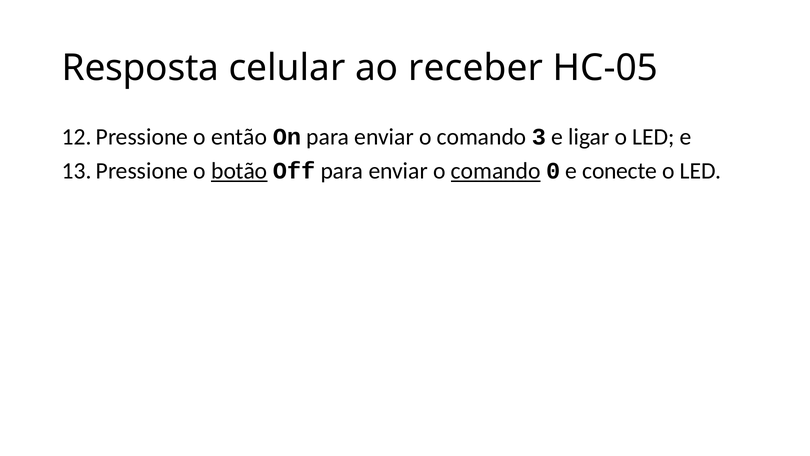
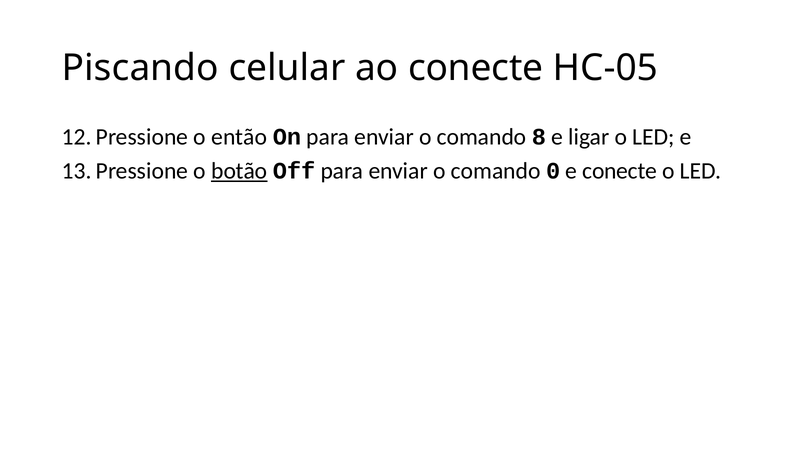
Resposta: Resposta -> Piscando (140, 68)
ao receber: receber -> conecte (476, 68)
3: 3 -> 8 (539, 137)
comando underline: present -> none (496, 171)
